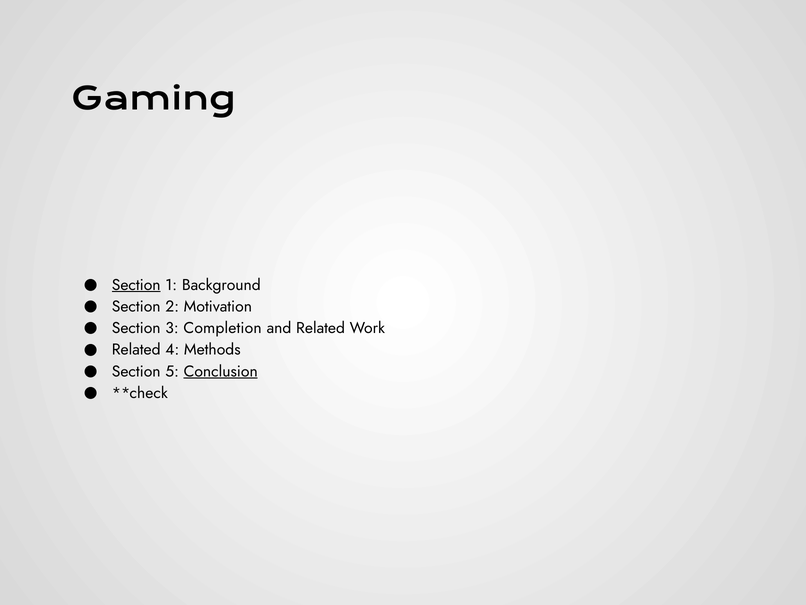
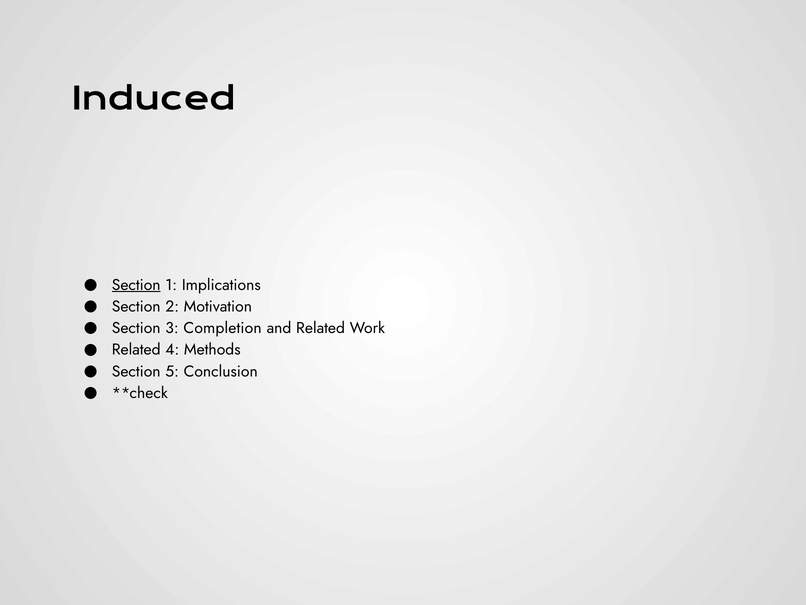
Gaming: Gaming -> Induced (154, 99)
Background: Background -> Implications (221, 285)
Conclusion underline: present -> none (221, 371)
